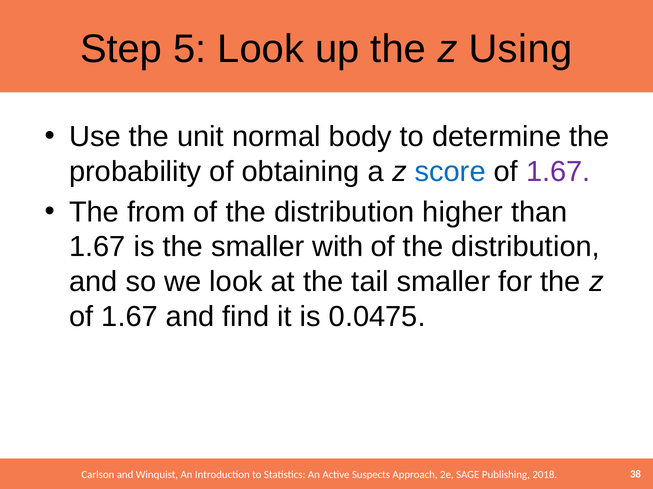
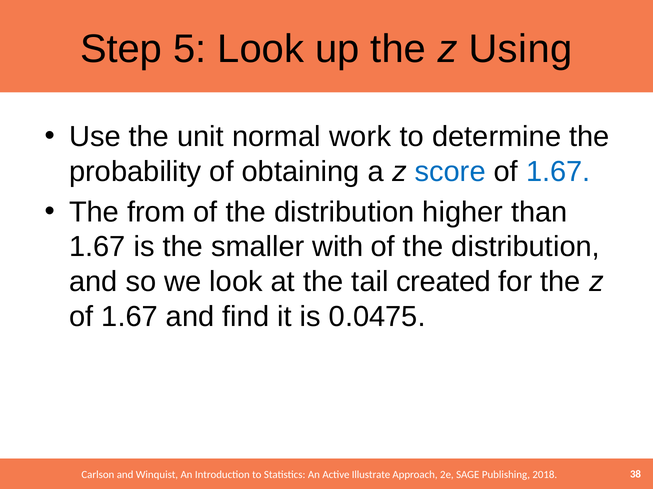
body: body -> work (360, 137)
1.67 colour: purple -> blue (558, 172)
tail smaller: smaller -> created (444, 282)
Suspects: Suspects -> Illustrate (371, 475)
